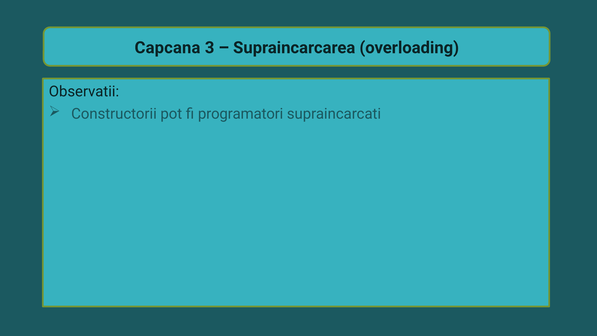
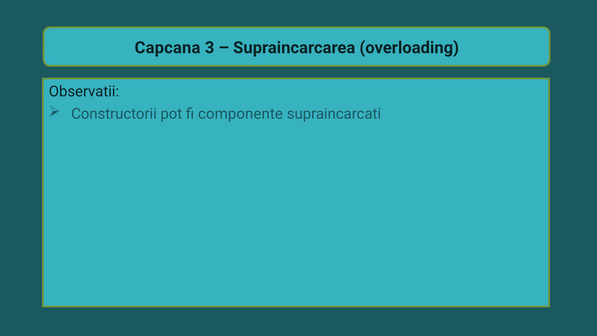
programatori: programatori -> componente (240, 114)
